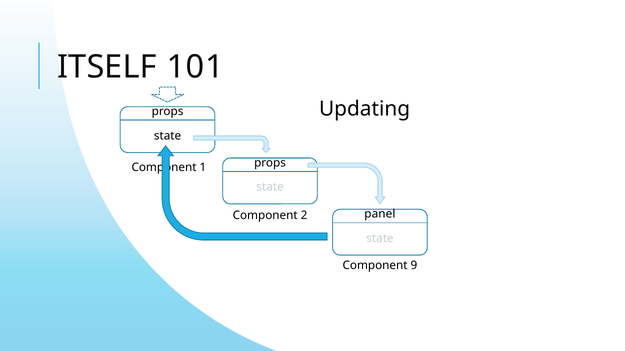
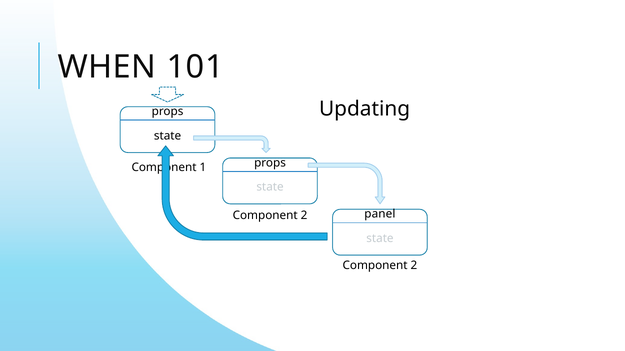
ITSELF: ITSELF -> WHEN (107, 67)
9: 9 -> 2 (414, 266)
